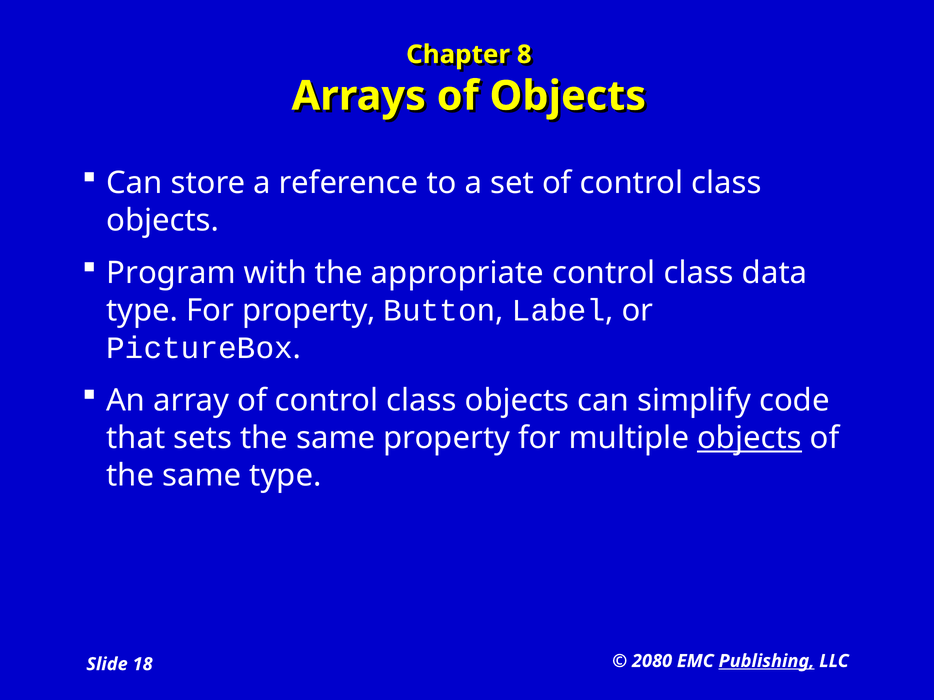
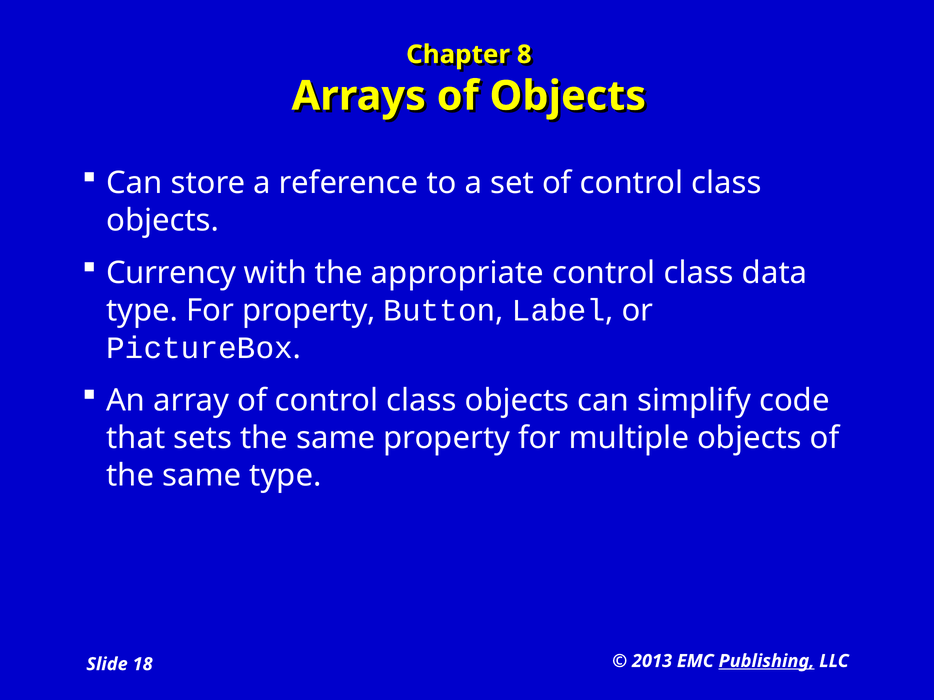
Program: Program -> Currency (171, 273)
objects underline: present -> none (749, 438)
2080: 2080 -> 2013 (652, 661)
